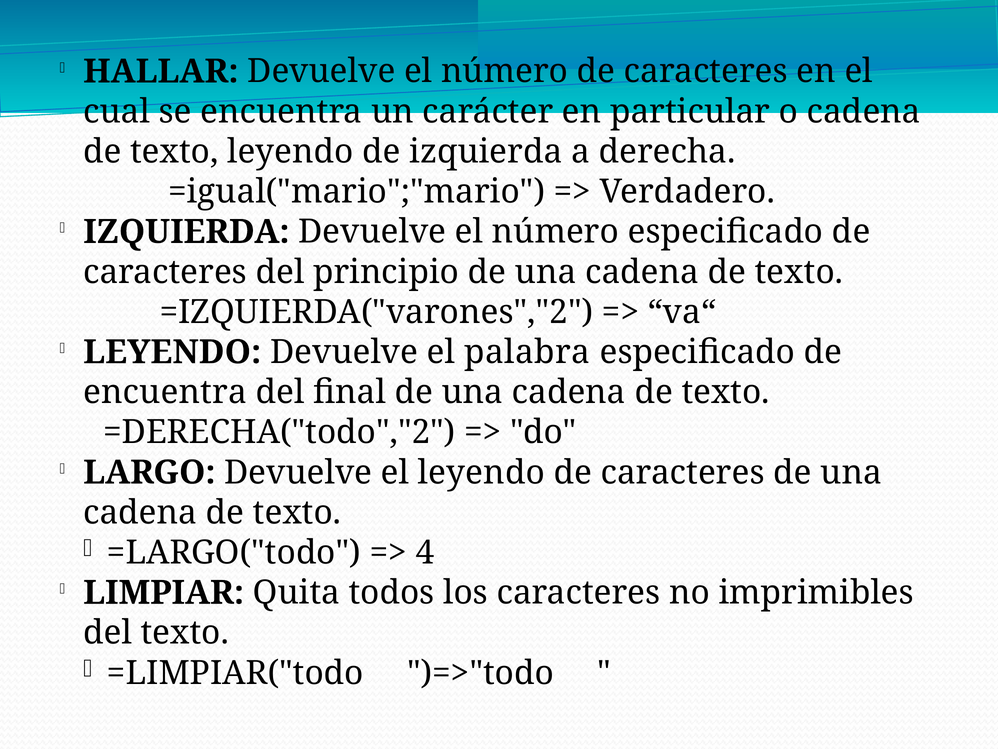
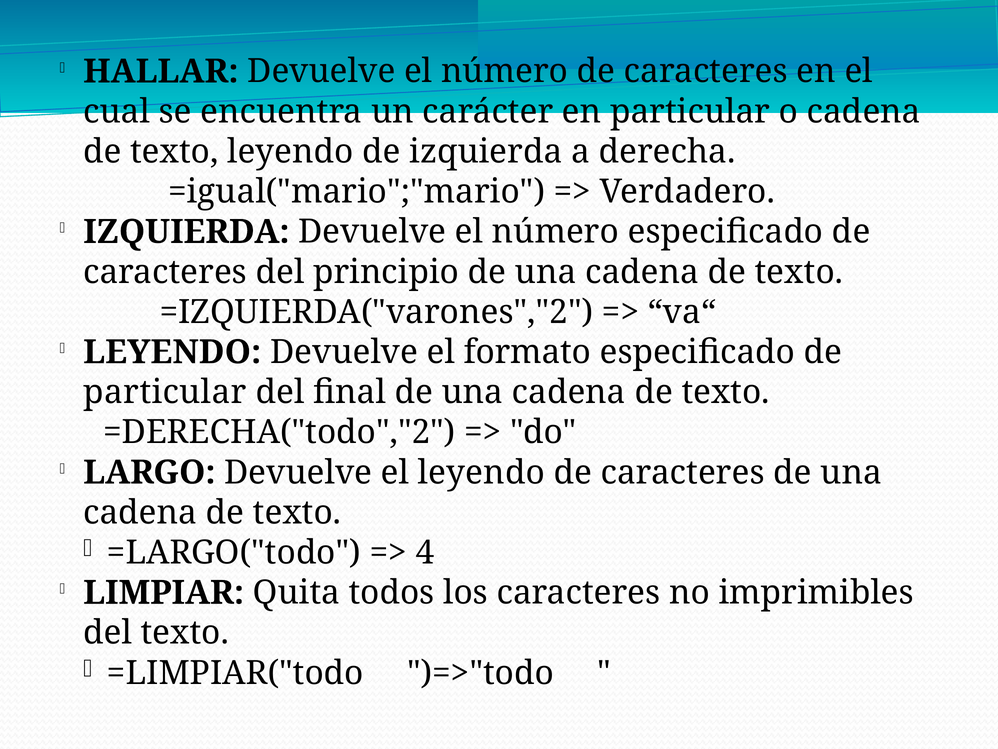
palabra: palabra -> formato (528, 352)
encuentra: encuentra -> particular (165, 392)
